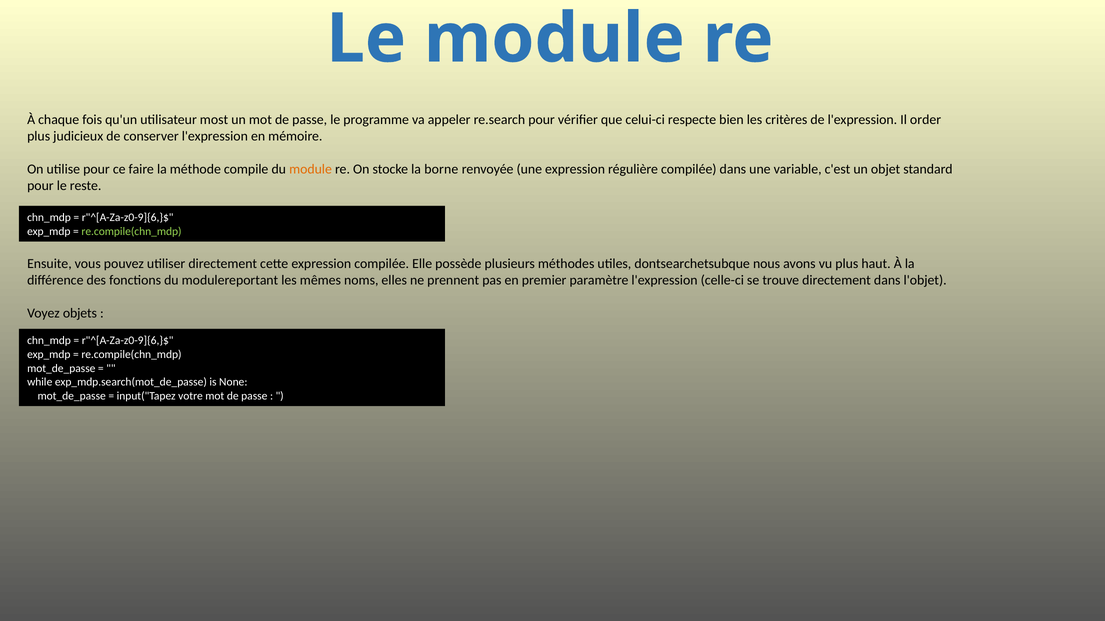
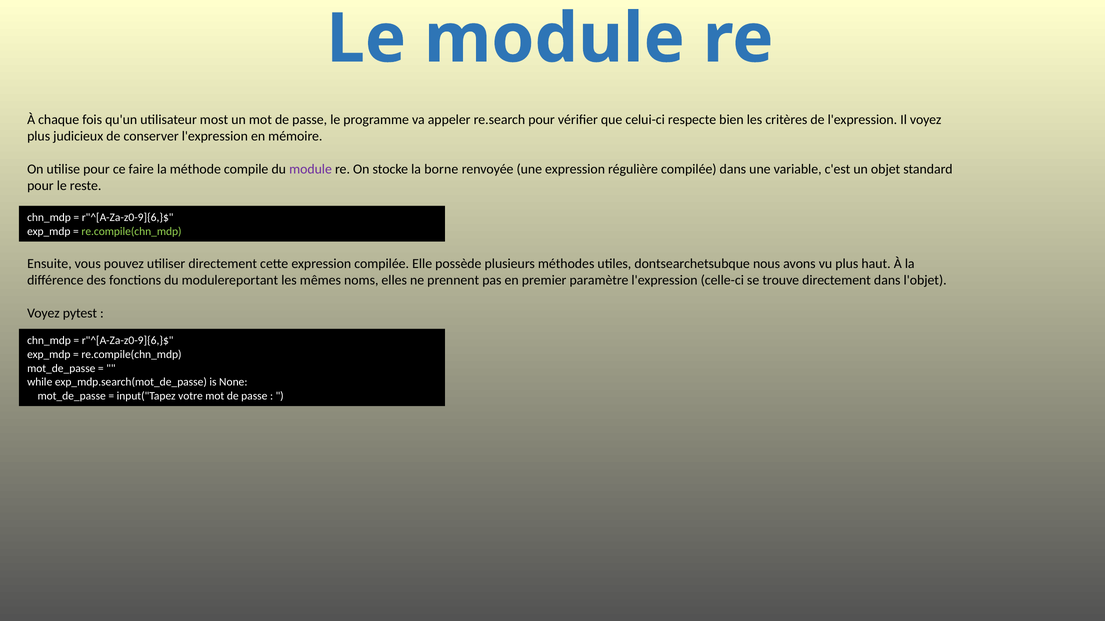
Il order: order -> voyez (926, 120)
module colour: orange -> purple (311, 169)
objets: objets -> pytest (80, 313)
